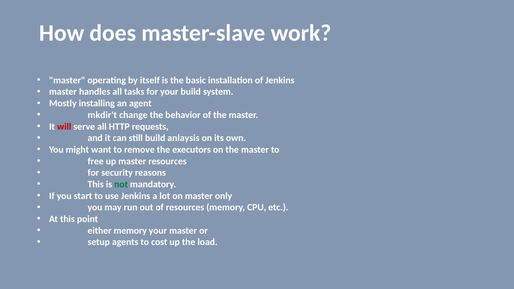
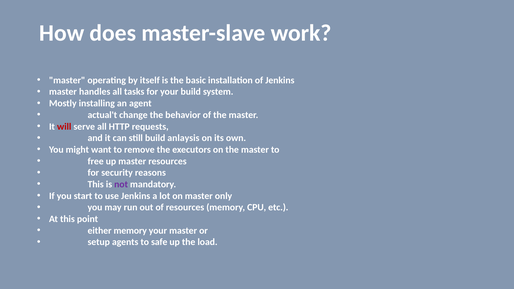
mkdir't: mkdir't -> actual't (102, 115)
not colour: green -> purple (121, 184)
cost: cost -> safe (159, 242)
